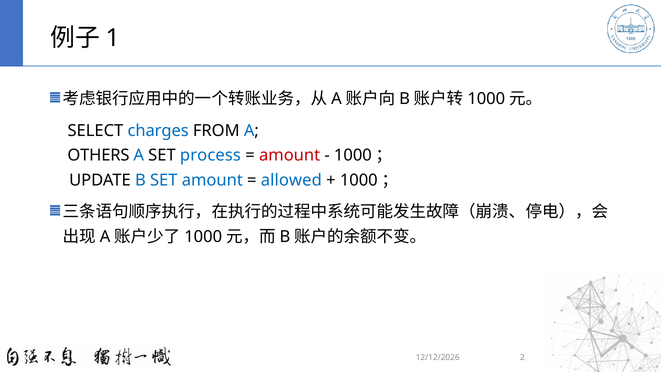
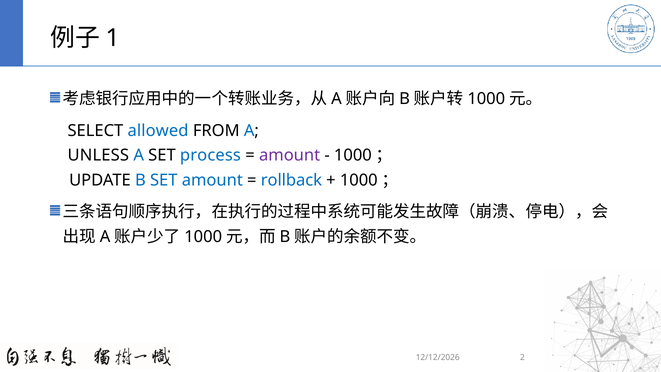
charges: charges -> allowed (158, 131)
OTHERS: OTHERS -> UNLESS (98, 155)
amount colour: red -> purple (290, 155)
allowed: allowed -> rollback (291, 180)
